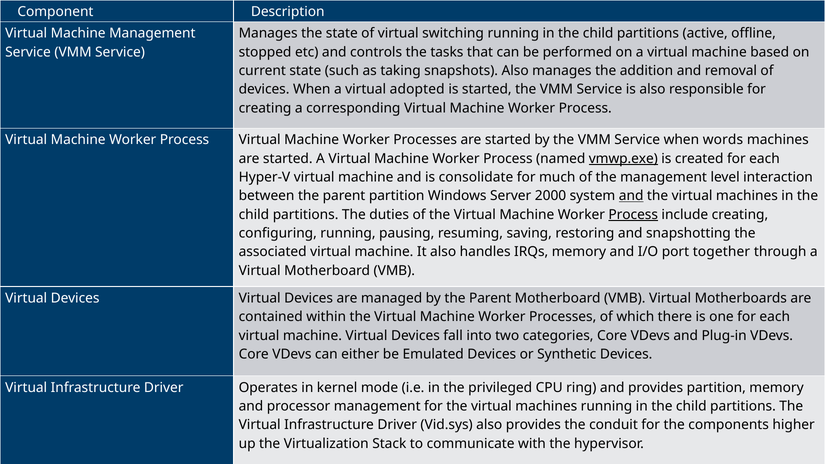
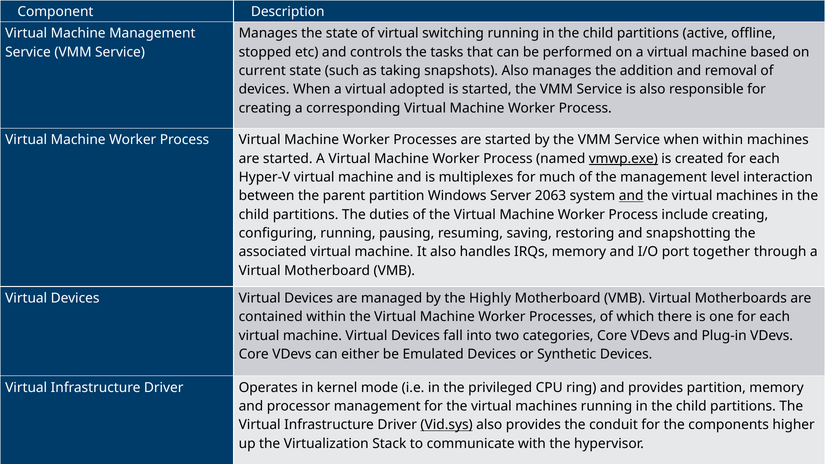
when words: words -> within (723, 140)
consolidate: consolidate -> multiplexes (476, 177)
2000: 2000 -> 2063 (551, 196)
Process underline: present -> none (633, 215)
by the Parent: Parent -> Highly (490, 298)
Vid.sys underline: none -> present (447, 425)
